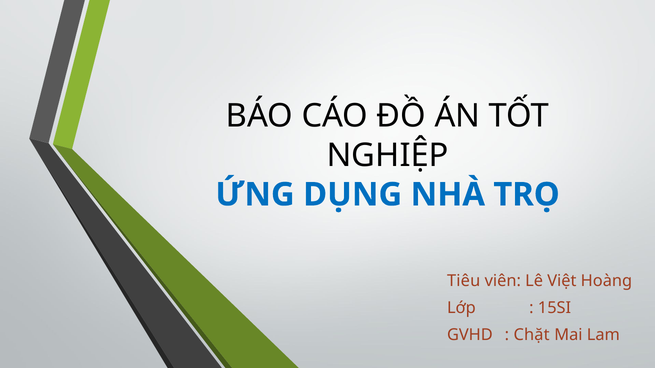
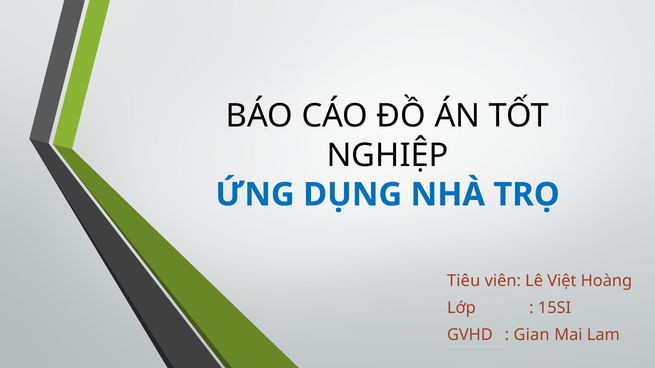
Chặt: Chặt -> Gian (532, 335)
